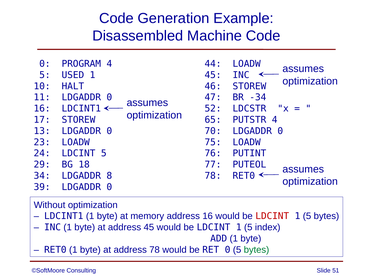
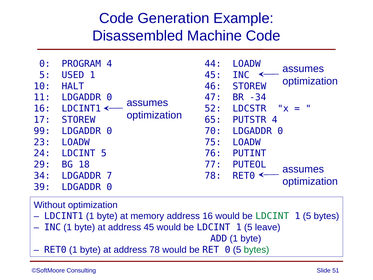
13: 13 -> 99 (42, 131)
8: 8 -> 7 (109, 176)
LDCINT colour: red -> green (272, 216)
index: index -> leave (268, 227)
